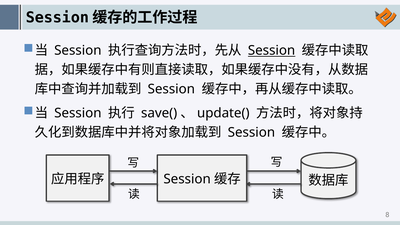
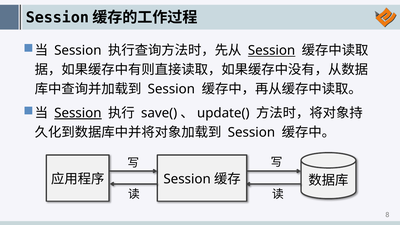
Session underline: none -> present (78, 113)
